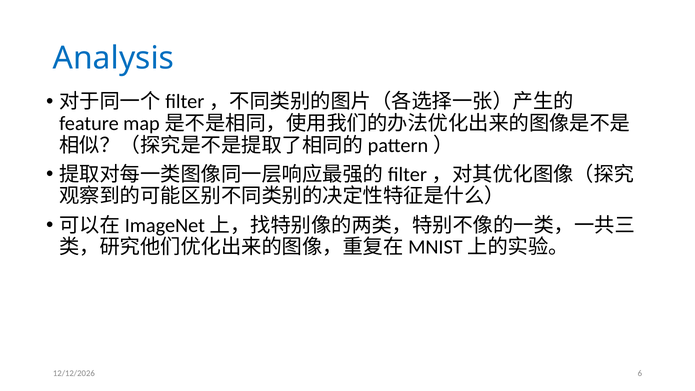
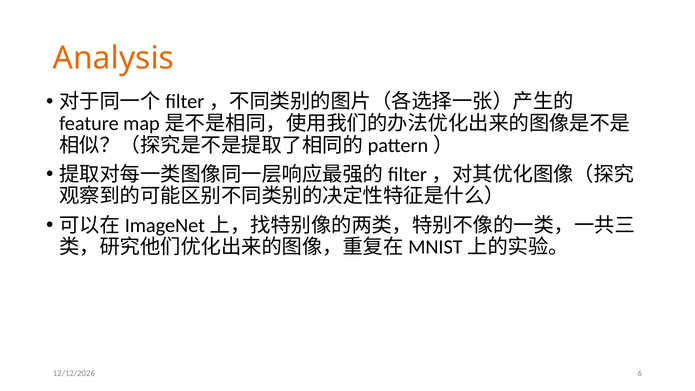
Analysis colour: blue -> orange (113, 58)
